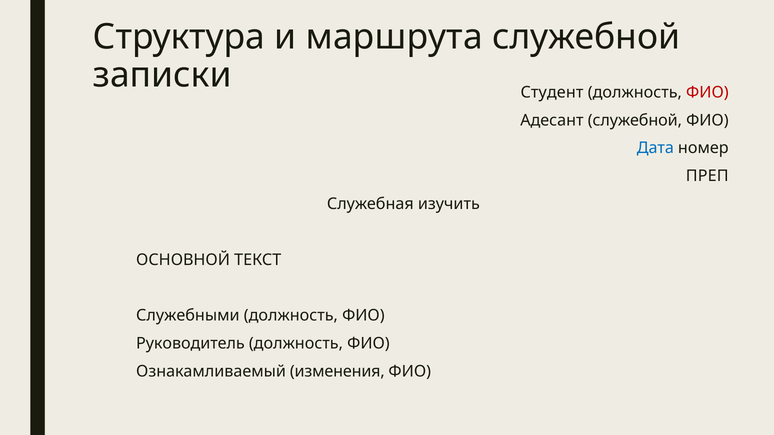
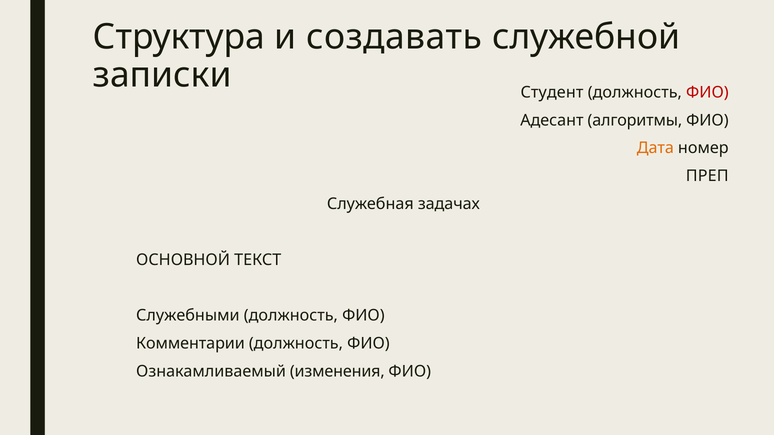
маршрута: маршрута -> создавать (394, 37)
Адесант служебной: служебной -> алгоритмы (635, 120)
Дата colour: blue -> orange (655, 148)
изучить: изучить -> задачах (449, 204)
Руководитель: Руководитель -> Комментарии (190, 344)
